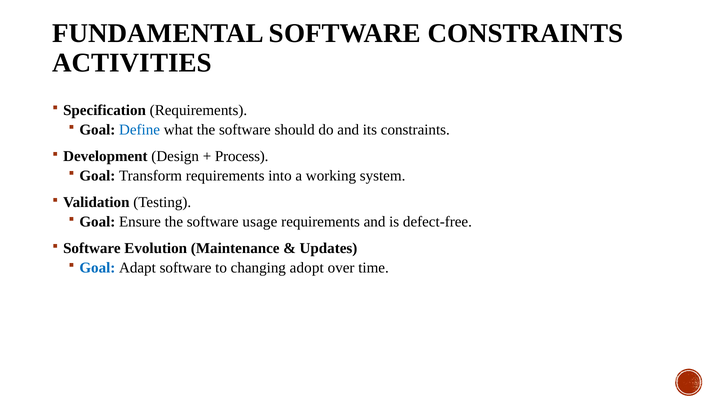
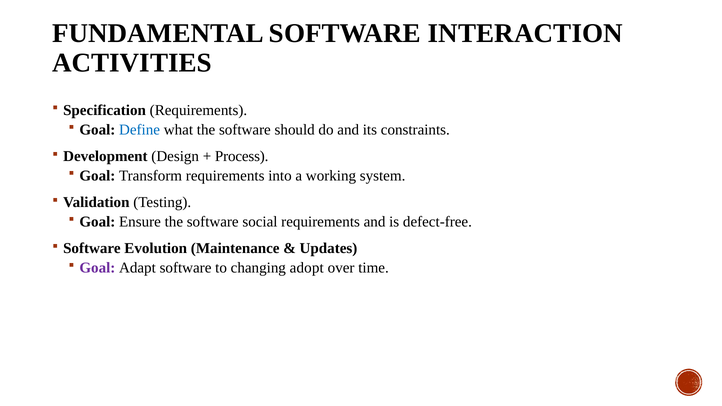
SOFTWARE CONSTRAINTS: CONSTRAINTS -> INTERACTION (525, 34)
usage: usage -> social (260, 222)
Goal colour: blue -> purple (97, 268)
